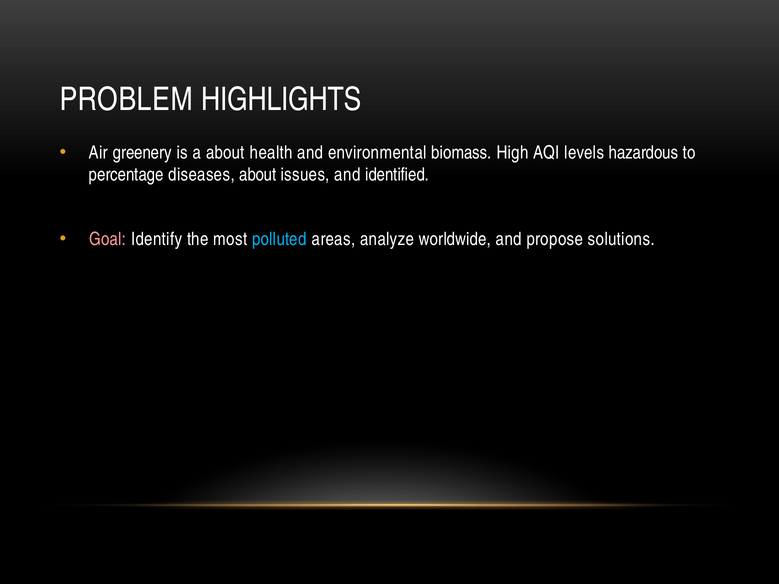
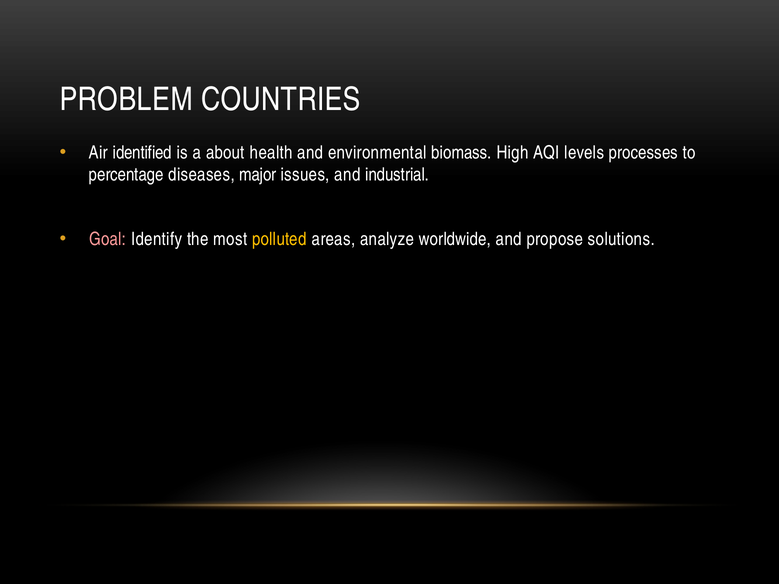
HIGHLIGHTS: HIGHLIGHTS -> COUNTRIES (281, 100)
greenery: greenery -> identified (142, 153)
hazardous: hazardous -> processes (643, 153)
diseases about: about -> major (258, 175)
identified: identified -> industrial (397, 175)
polluted colour: light blue -> yellow (279, 239)
